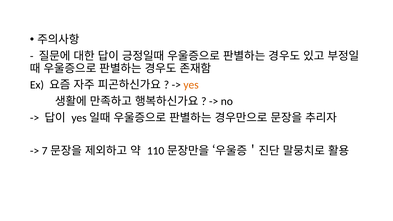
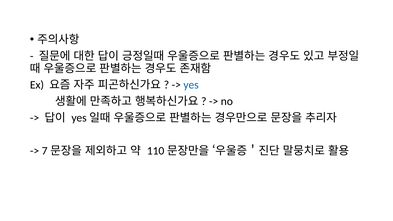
yes colour: orange -> blue (191, 85)
